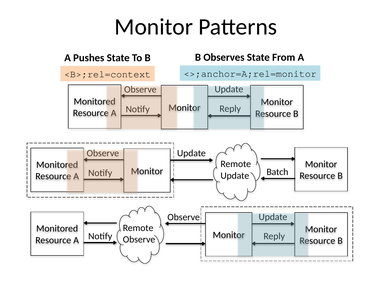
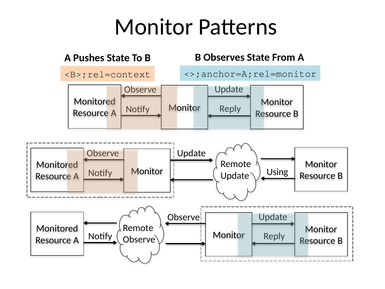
Batch: Batch -> Using (277, 172)
